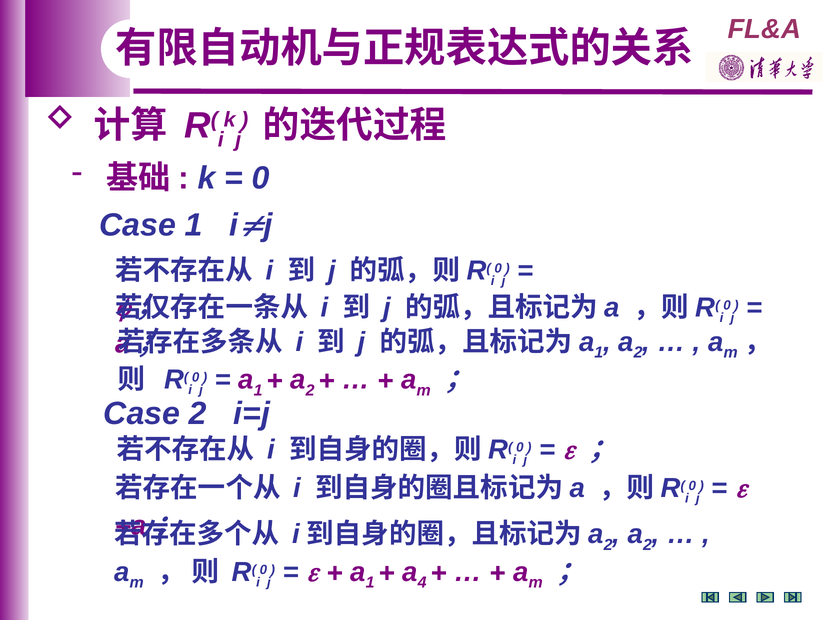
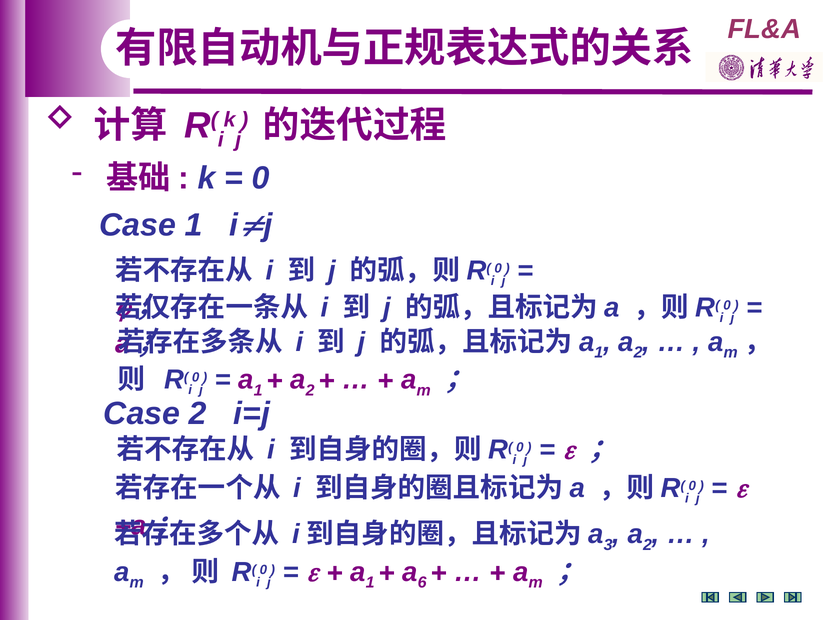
2: 2 -> 3 (608, 545)
4: 4 -> 6 (422, 582)
